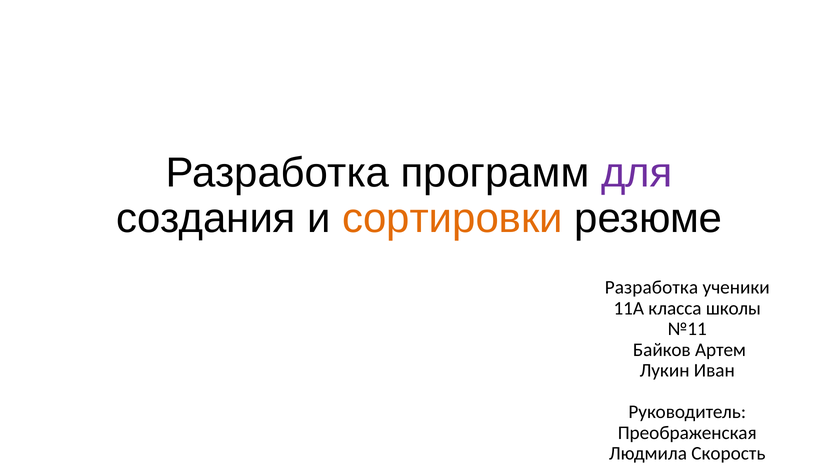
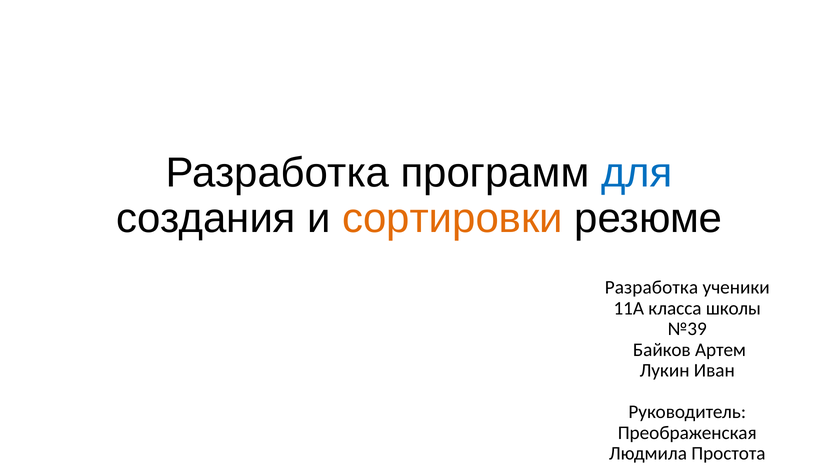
для colour: purple -> blue (637, 173)
№11: №11 -> №39 (687, 329)
Скорость: Скорость -> Простота (728, 453)
